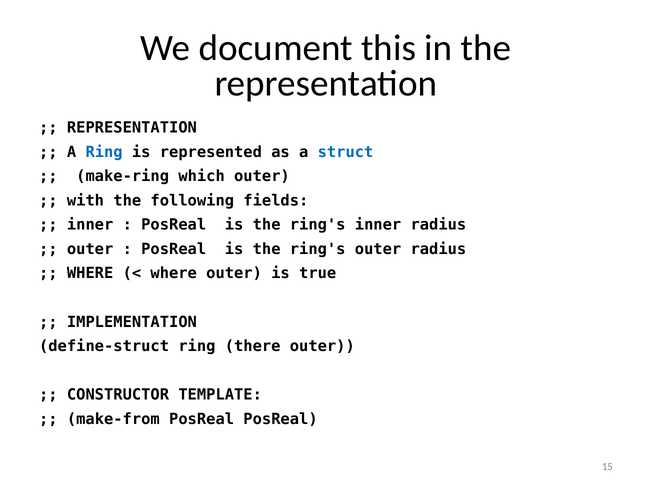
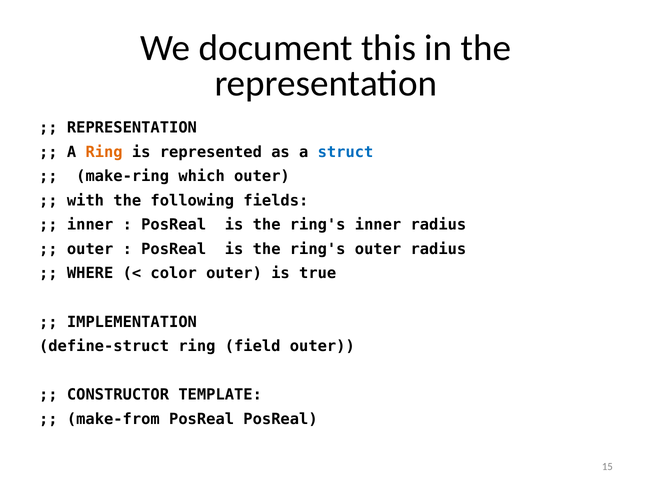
Ring colour: blue -> orange (104, 152)
where: where -> color (174, 273)
there: there -> field (253, 346)
